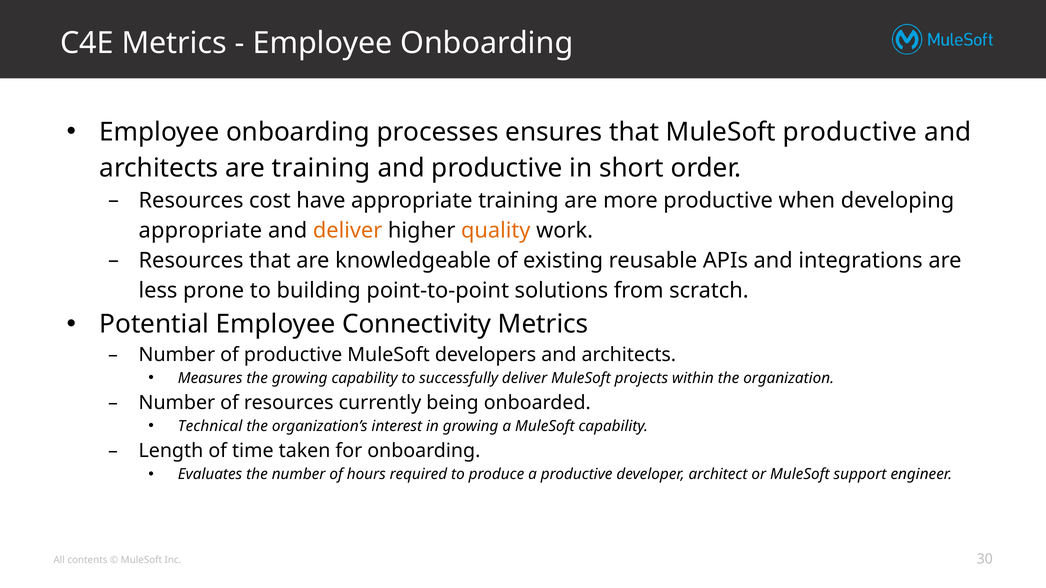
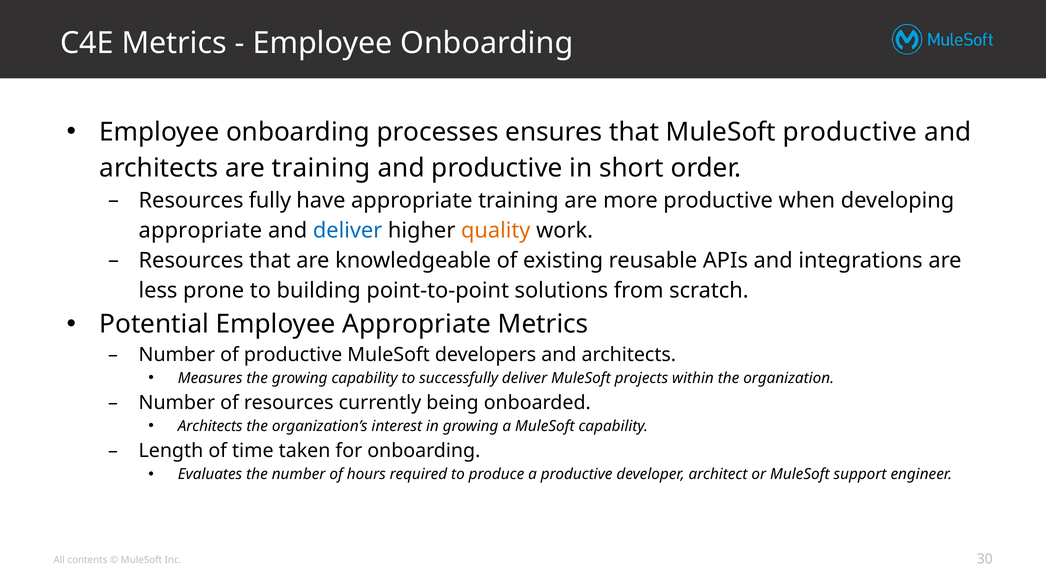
cost: cost -> fully (270, 201)
deliver colour: orange -> blue (348, 231)
Employee Connectivity: Connectivity -> Appropriate (417, 325)
Technical: Technical -> Architects (210, 427)
